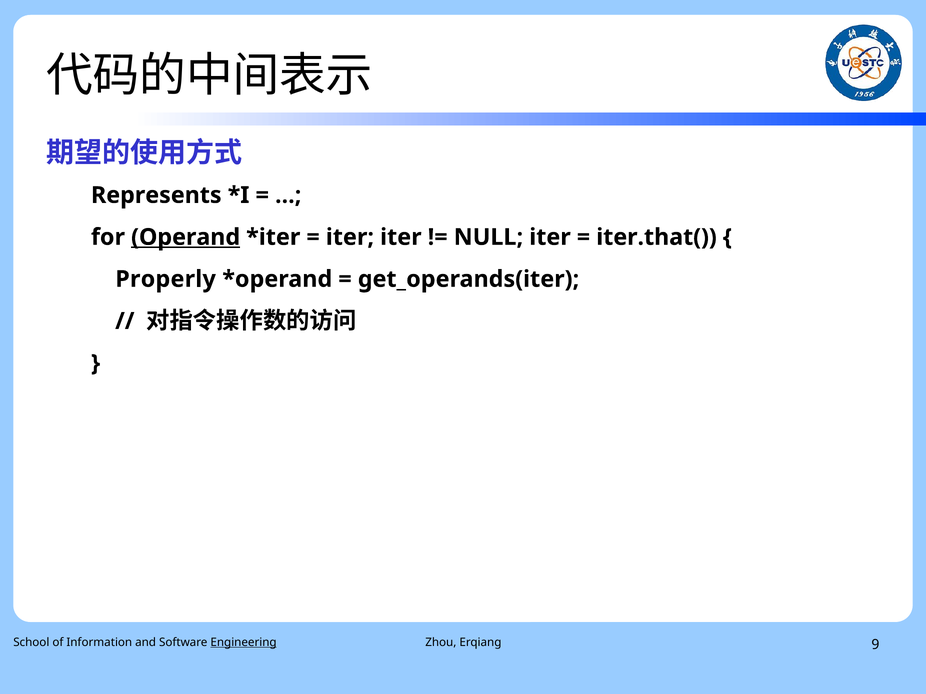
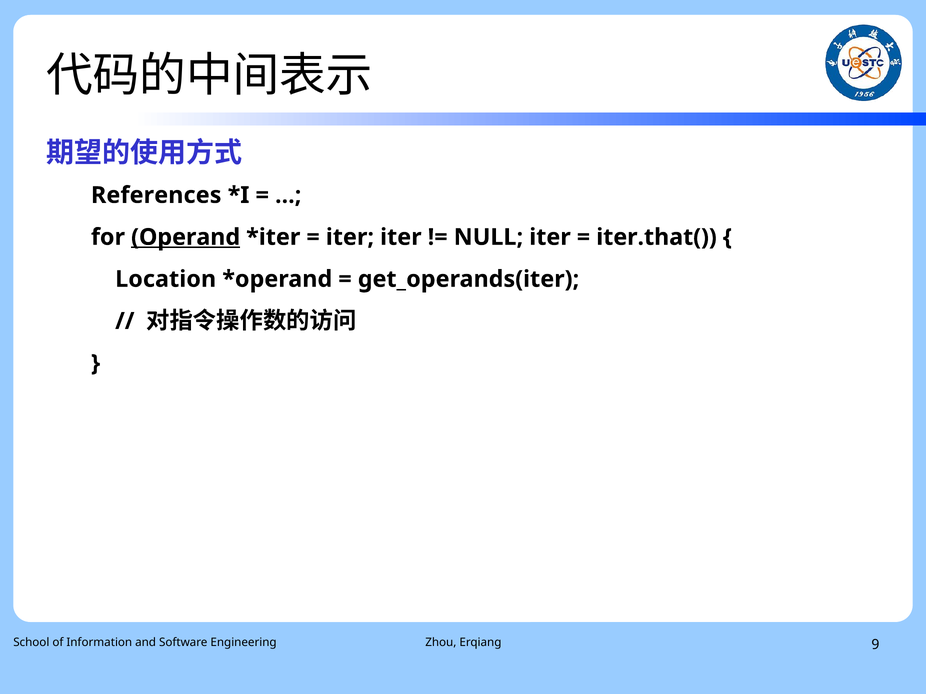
Represents: Represents -> References (156, 195)
Properly: Properly -> Location (166, 279)
Engineering underline: present -> none (244, 643)
